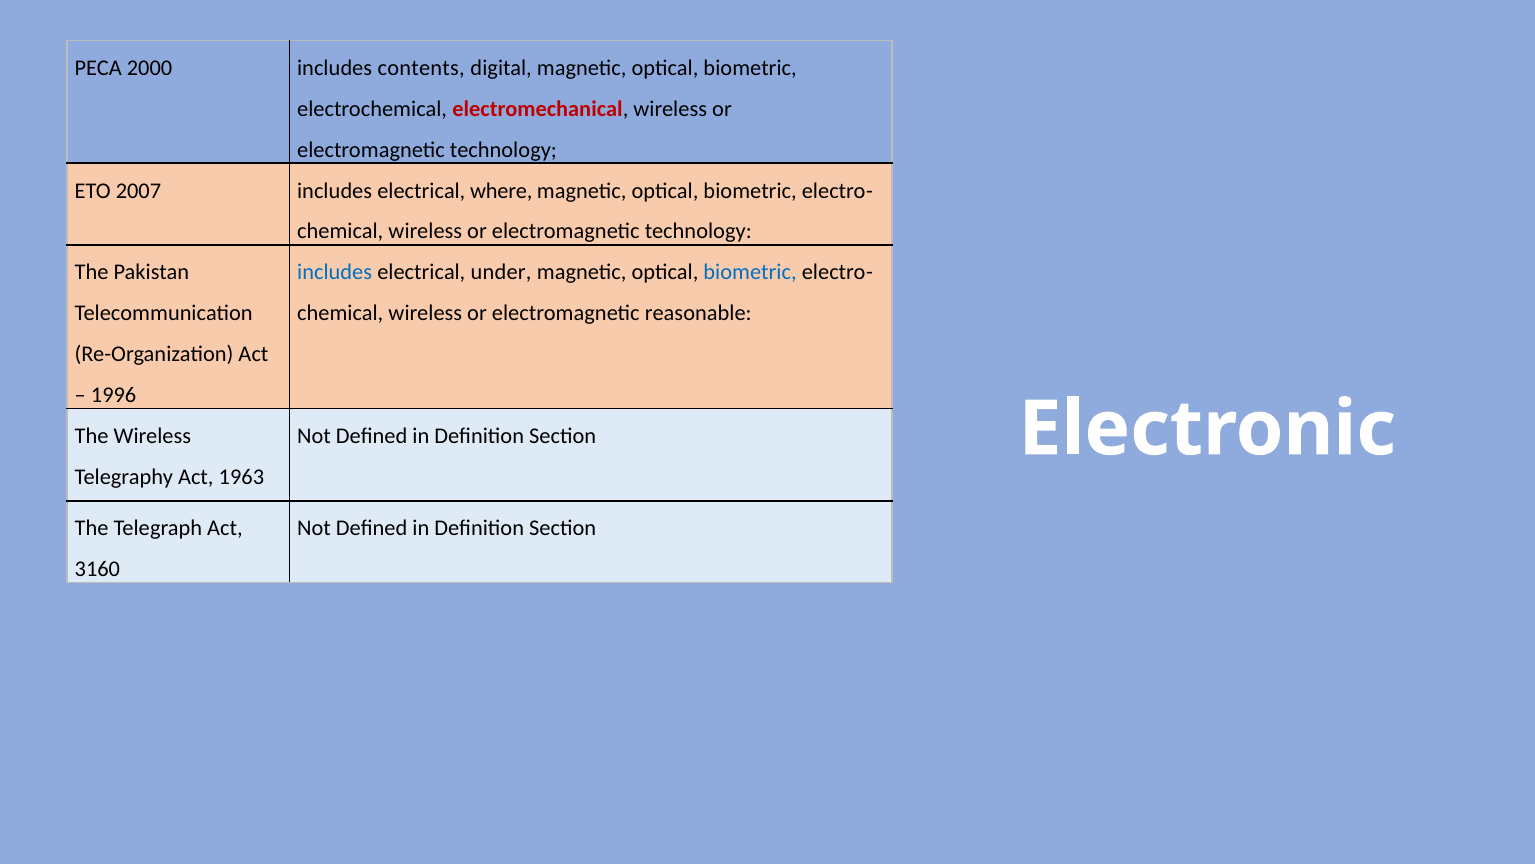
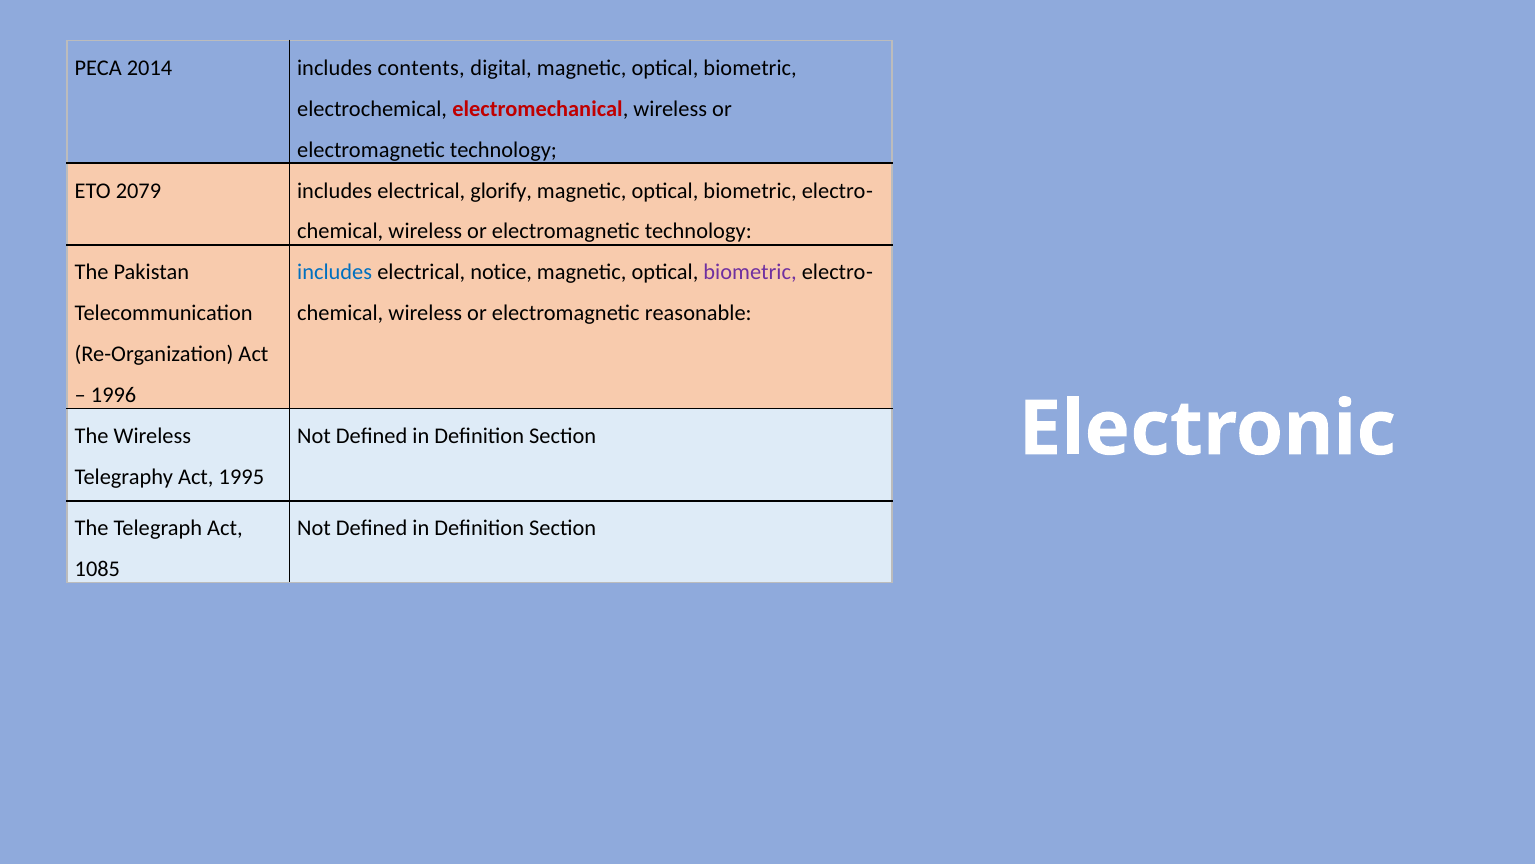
2000: 2000 -> 2014 (150, 68)
2007: 2007 -> 2079 (138, 190)
where: where -> glorify (501, 190)
under: under -> notice (501, 272)
biometric colour: blue -> purple (750, 272)
1963: 1963 -> 1995 (241, 476)
3160: 3160 -> 1085 (97, 569)
